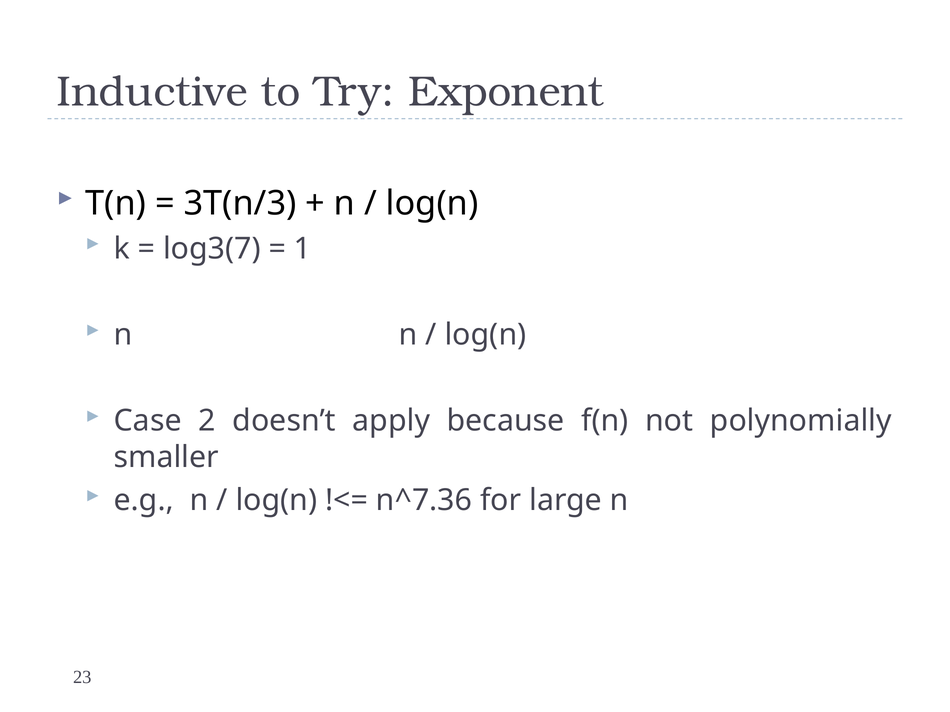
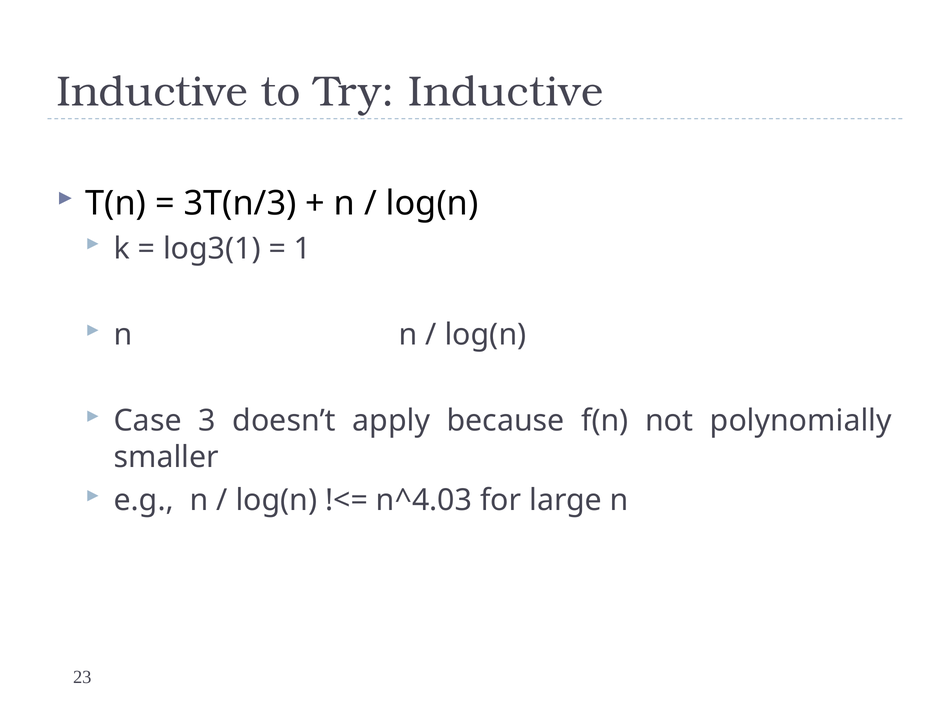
Try Exponent: Exponent -> Inductive (506, 92)
log3(7: log3(7 -> log3(1 (212, 249)
2: 2 -> 3 (207, 421)
n^7.36: n^7.36 -> n^4.03 (424, 501)
